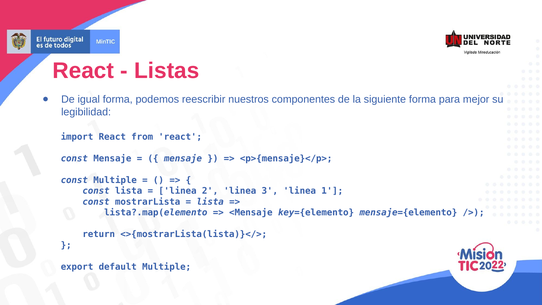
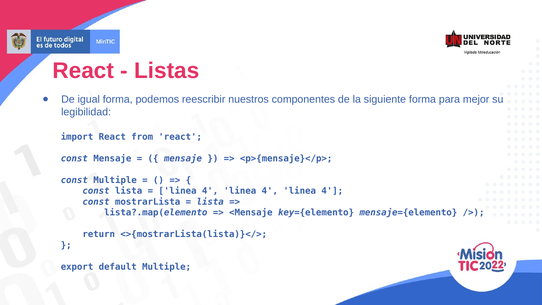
2: 2 -> 4 (210, 191)
3: 3 -> 4 (270, 191)
1: 1 -> 4 (332, 191)
